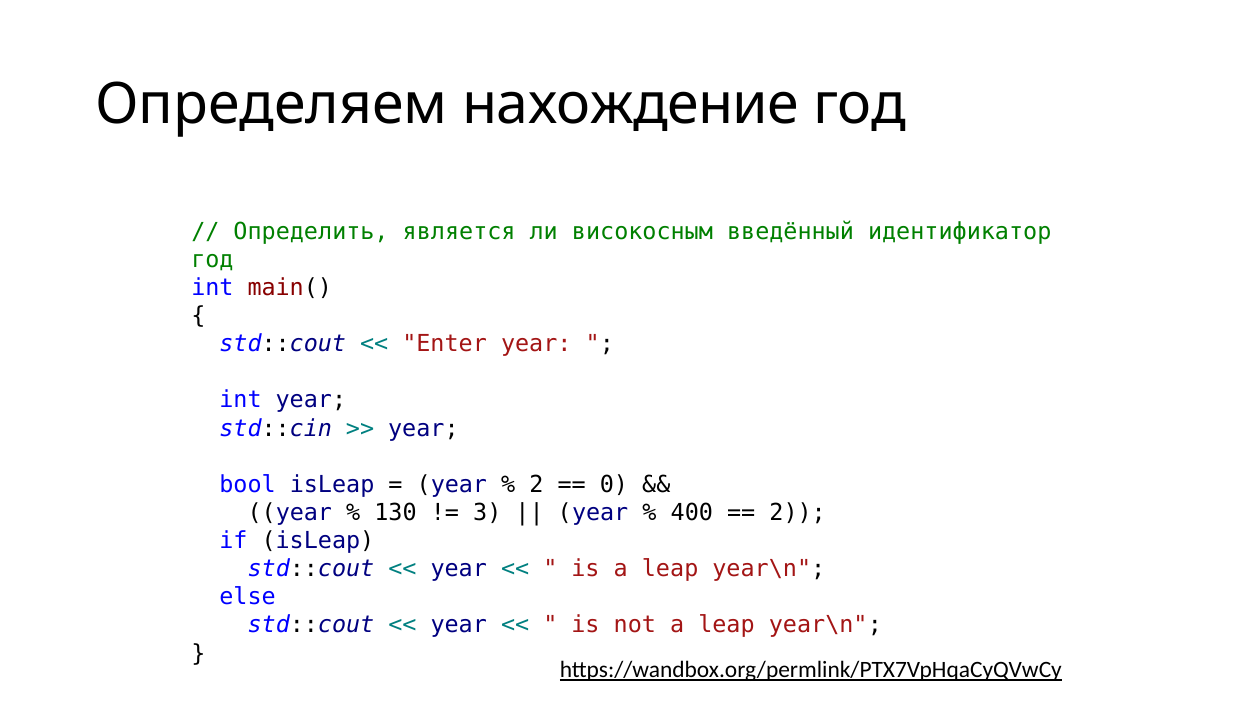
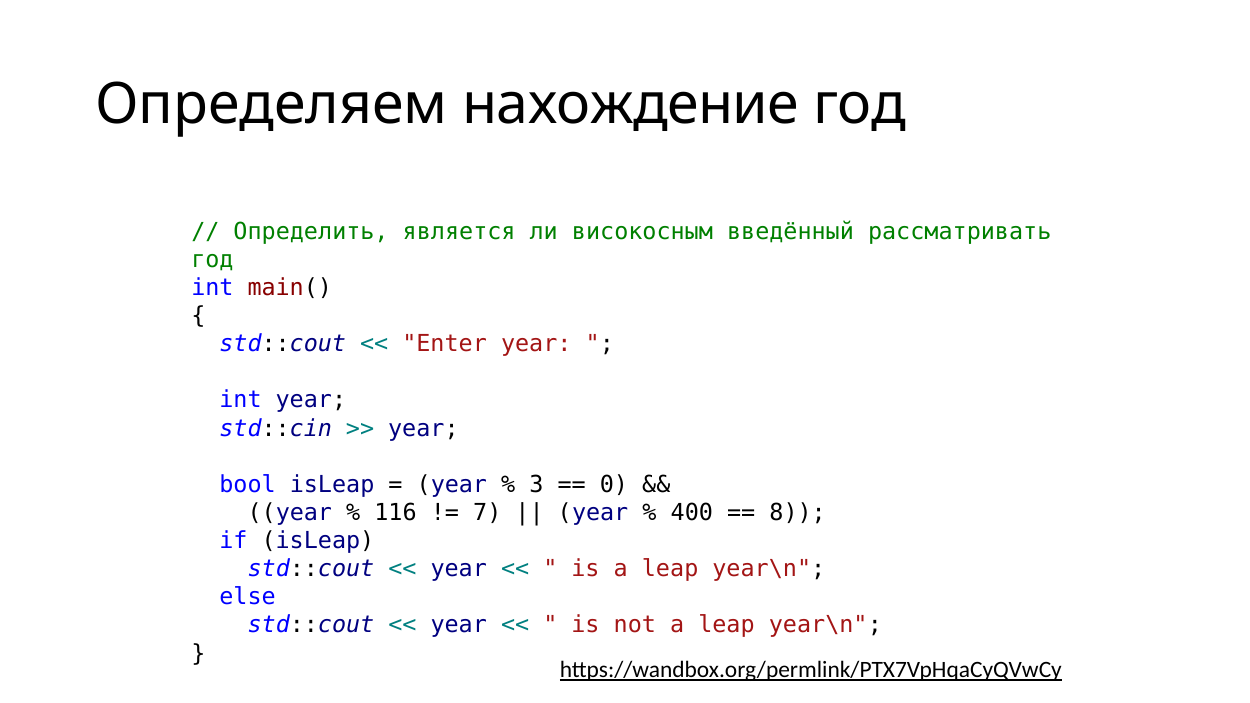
идентификатор: идентификатор -> рассматривать (960, 232)
2: 2 -> 3 (536, 485)
130: 130 -> 116 (396, 513)
3: 3 -> 7 (487, 513)
2: 2 -> 8 (798, 513)
